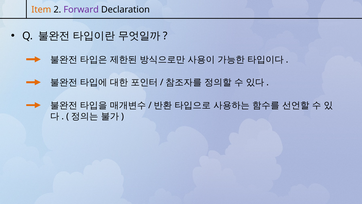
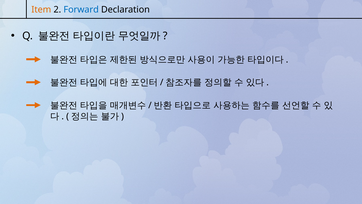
Forward colour: purple -> blue (81, 10)
